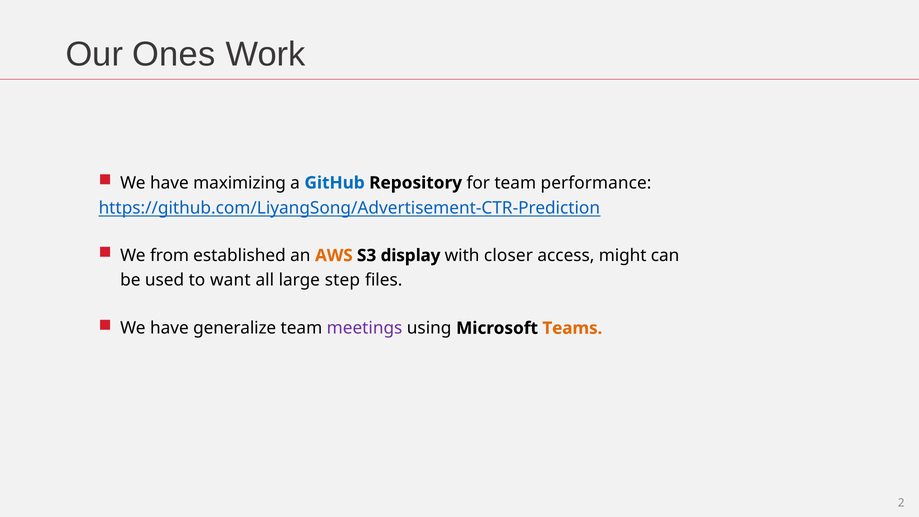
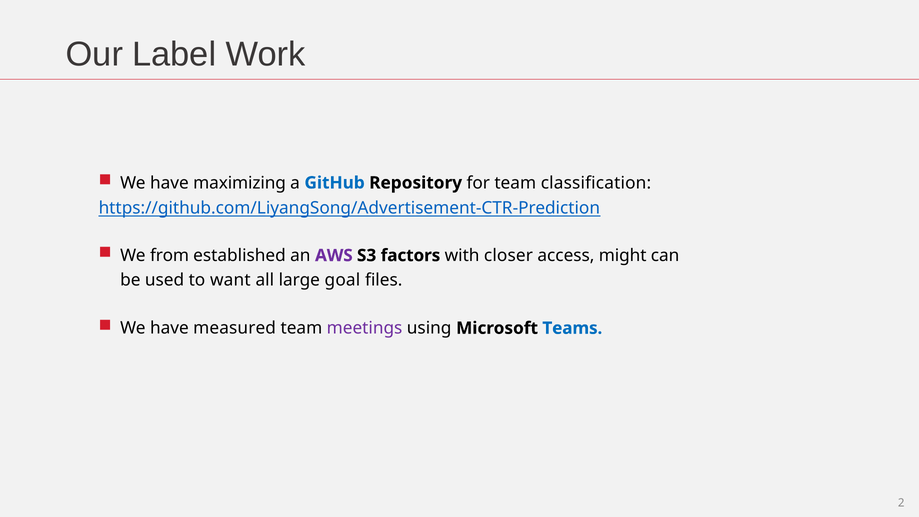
Ones: Ones -> Label (174, 55)
performance: performance -> classification (596, 183)
AWS colour: orange -> purple (334, 255)
display: display -> factors (411, 255)
step: step -> goal (342, 280)
generalize: generalize -> measured (235, 328)
Teams colour: orange -> blue (572, 328)
